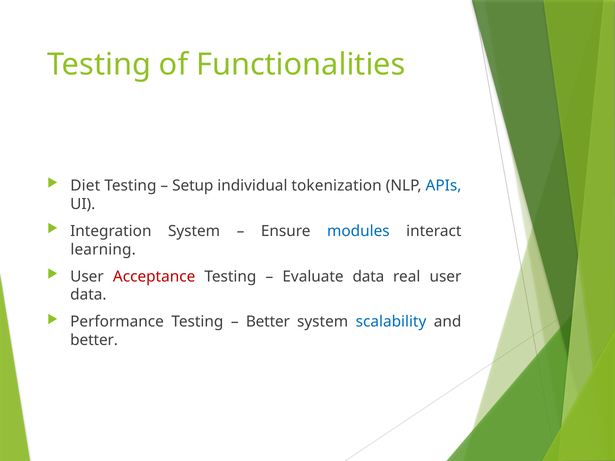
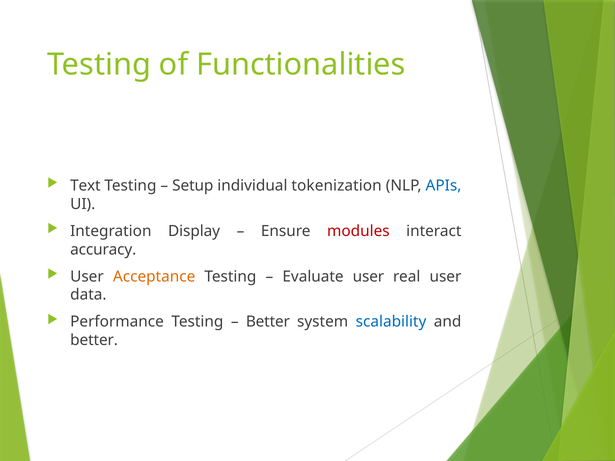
Diet: Diet -> Text (85, 186)
Integration System: System -> Display (194, 231)
modules colour: blue -> red (358, 231)
learning: learning -> accuracy (103, 250)
Acceptance colour: red -> orange (154, 277)
Evaluate data: data -> user (368, 277)
